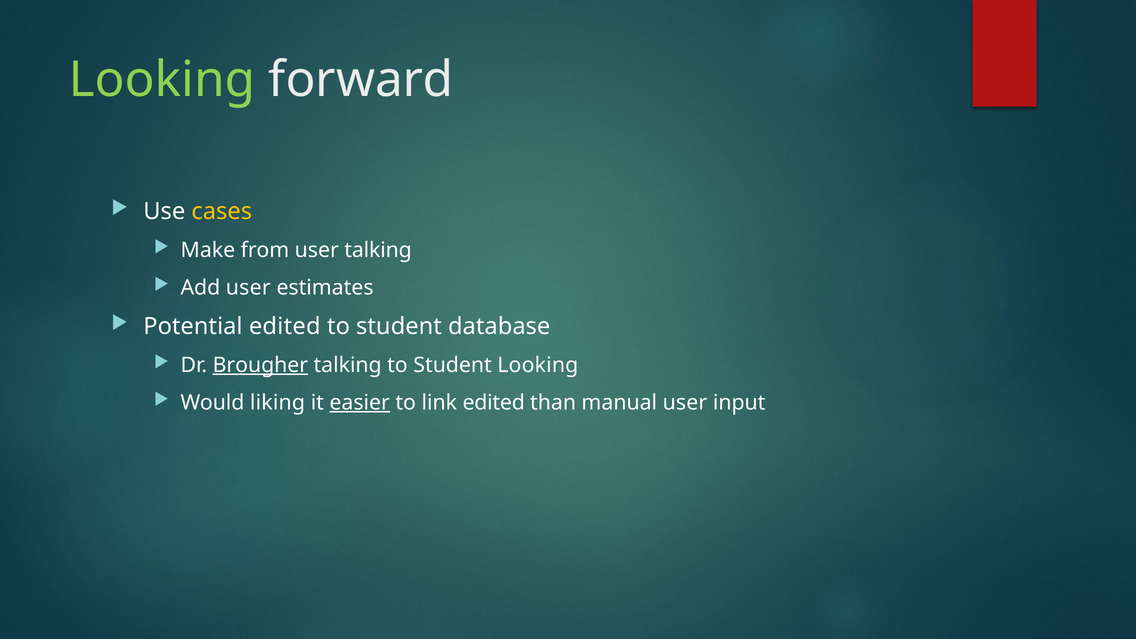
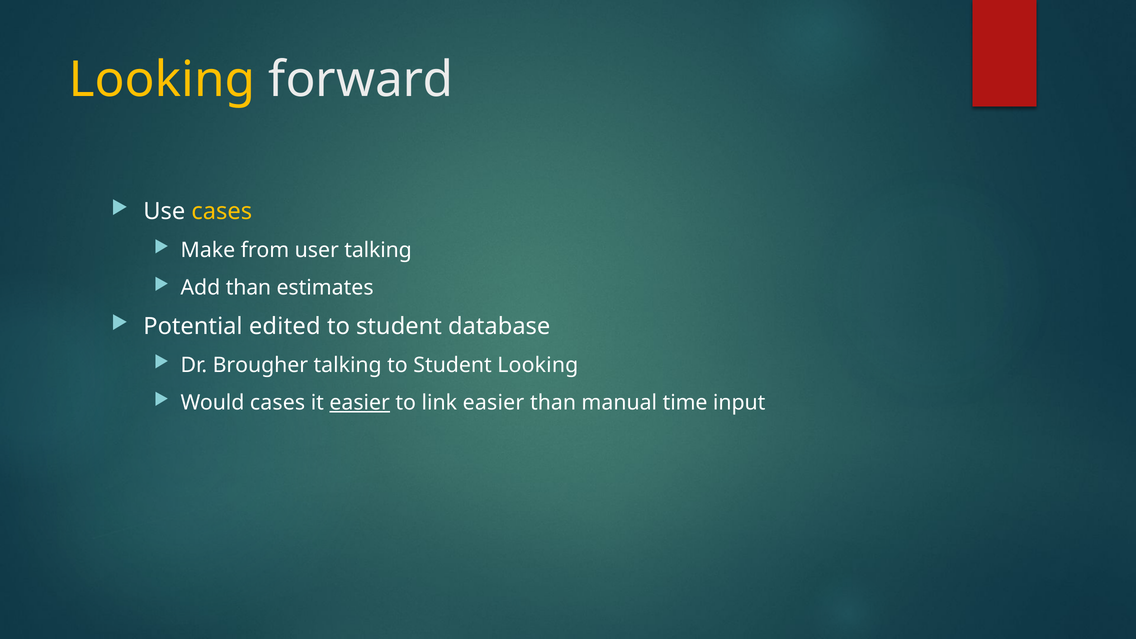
Looking colour: light green -> yellow (162, 80)
Add user: user -> than (248, 287)
Brougher underline: present -> none (260, 365)
Would liking: liking -> cases (278, 403)
link edited: edited -> easier (493, 403)
manual user: user -> time (685, 403)
